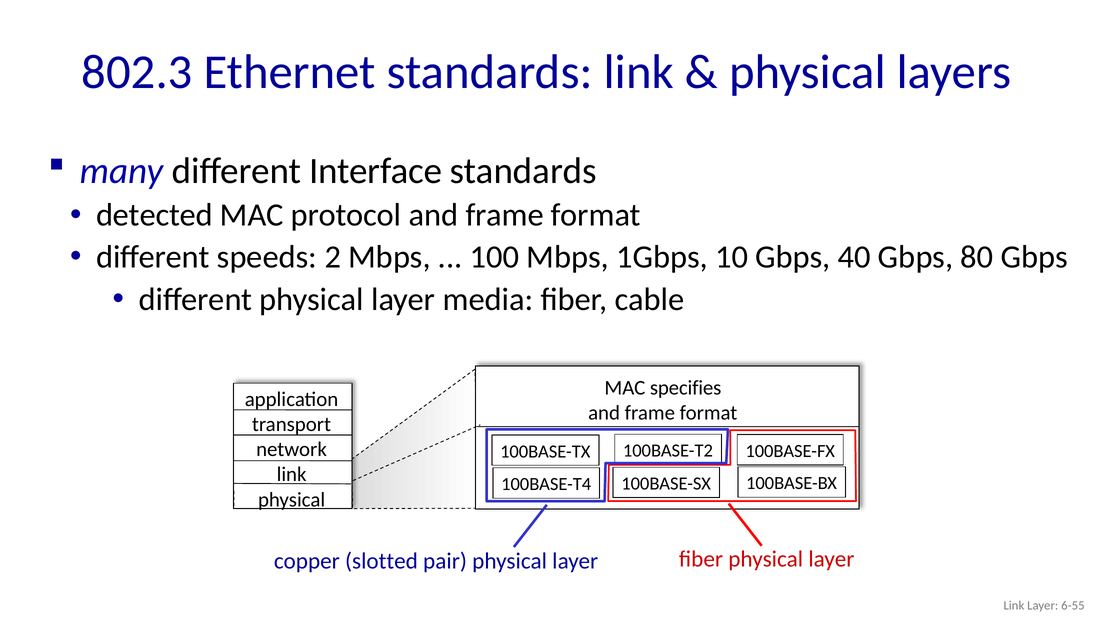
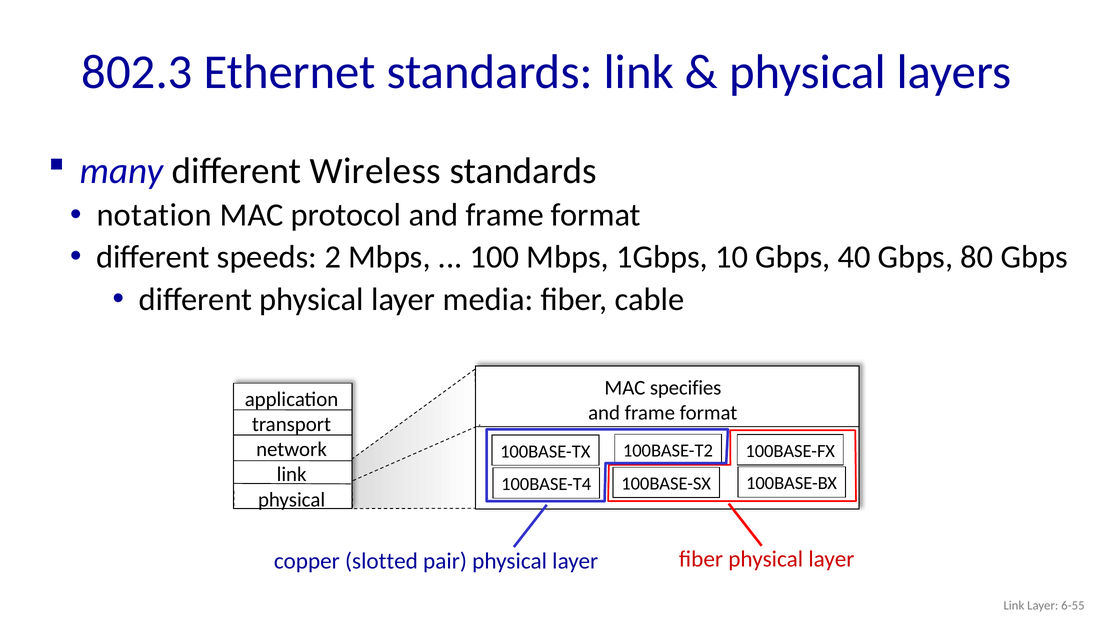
Interface: Interface -> Wireless (375, 171)
detected: detected -> notation (154, 215)
